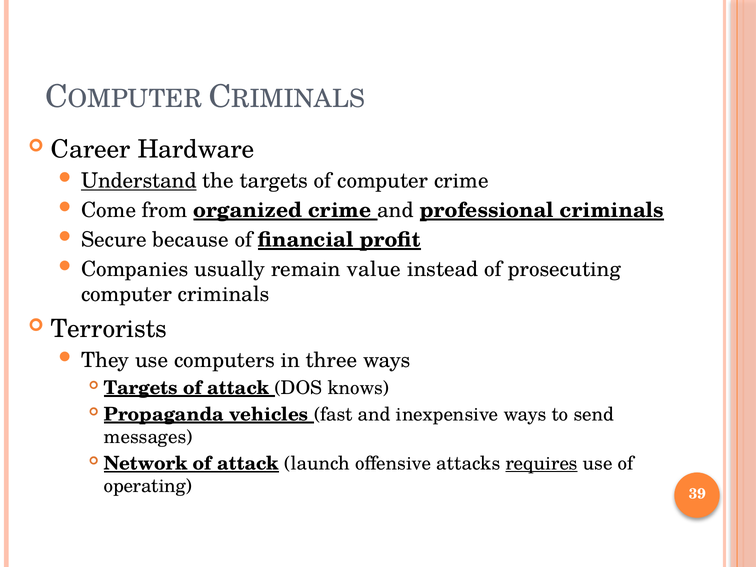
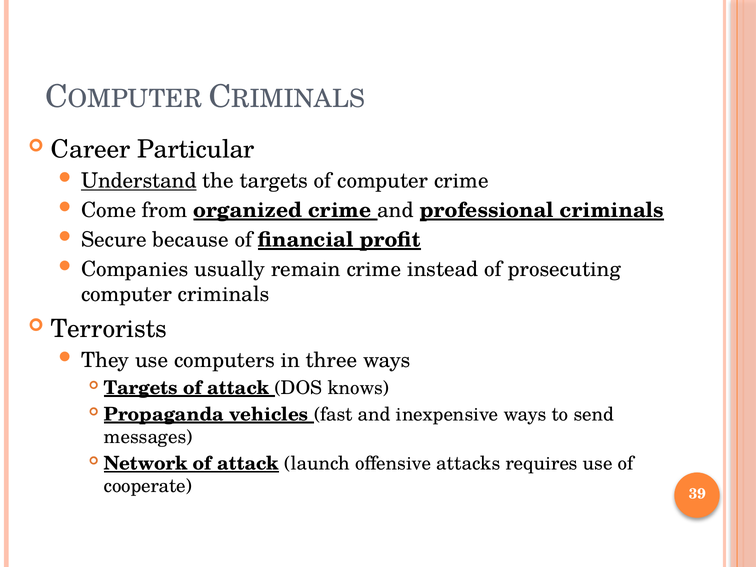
Hardware: Hardware -> Particular (196, 149)
remain value: value -> crime (374, 269)
requires underline: present -> none (542, 463)
operating: operating -> cooperate (148, 486)
